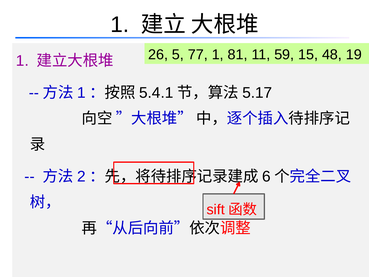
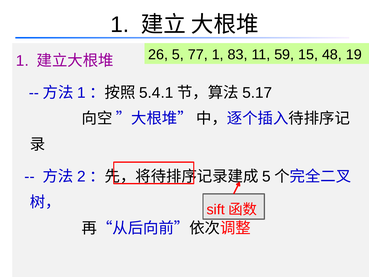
81: 81 -> 83 (238, 54)
6: 6 -> 5 (266, 176)
